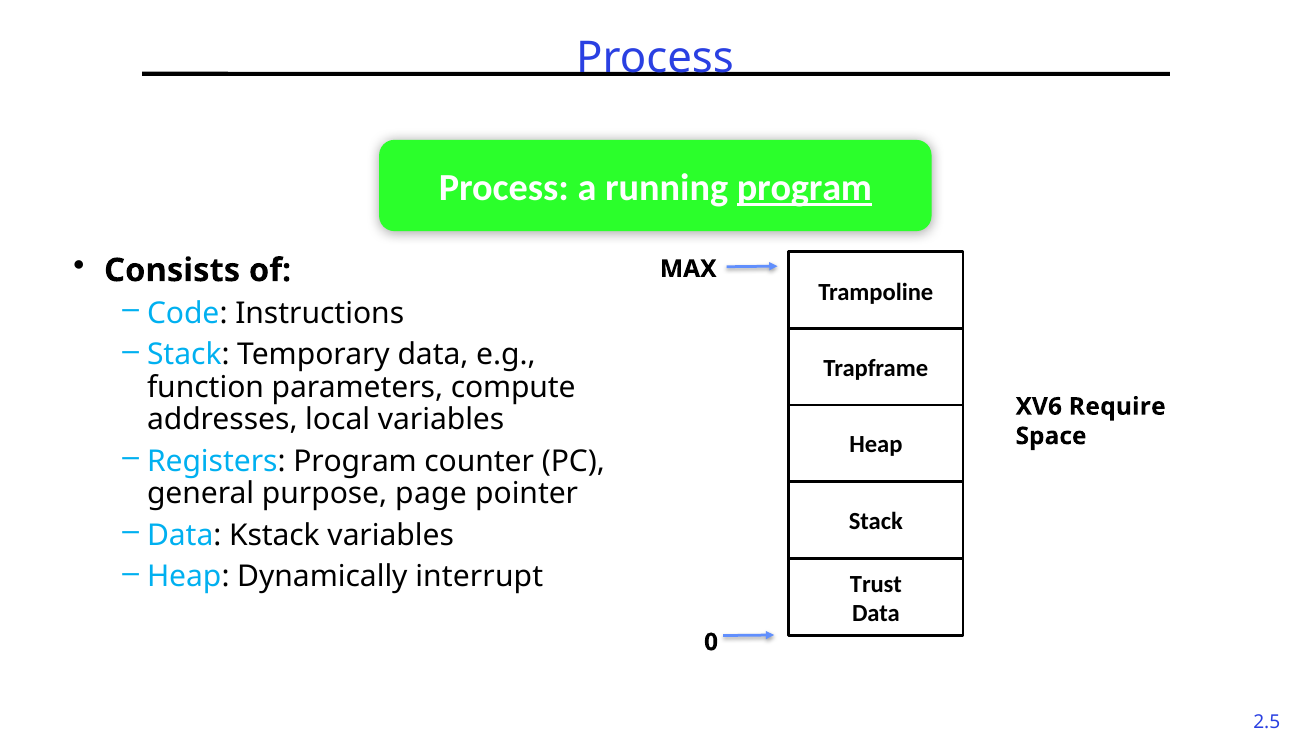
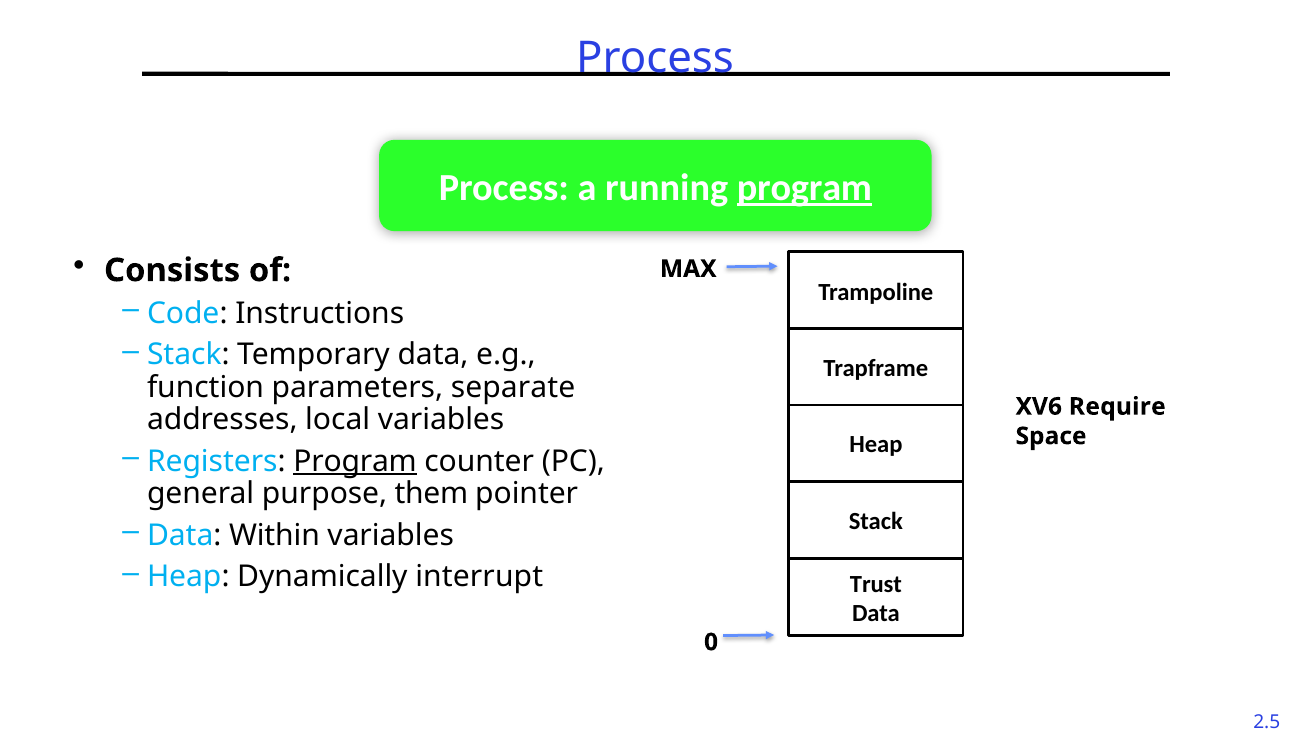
compute: compute -> separate (513, 387)
Program underline: none -> present (355, 461)
page: page -> them (431, 494)
Kstack: Kstack -> Within (274, 535)
